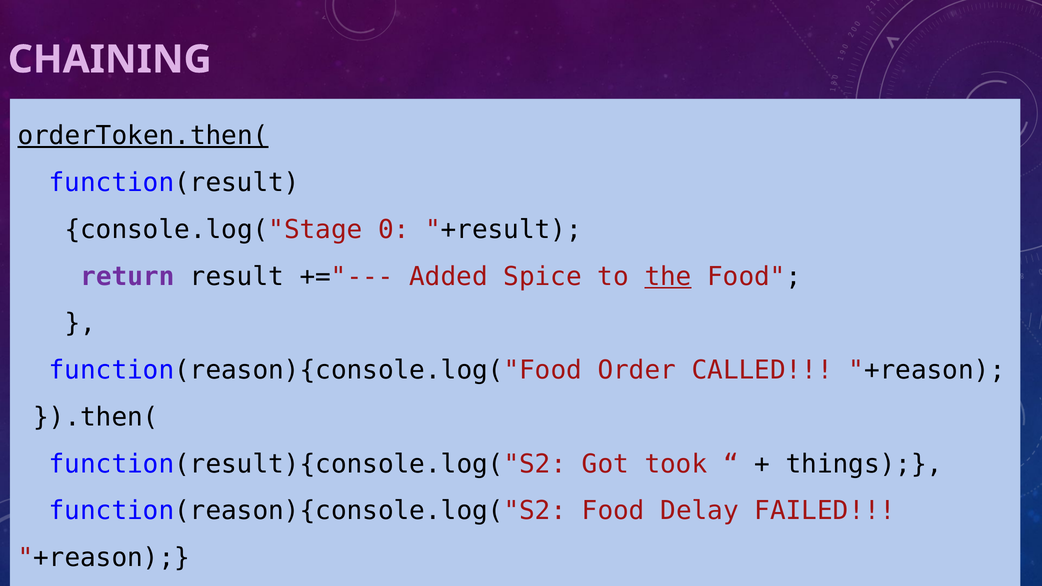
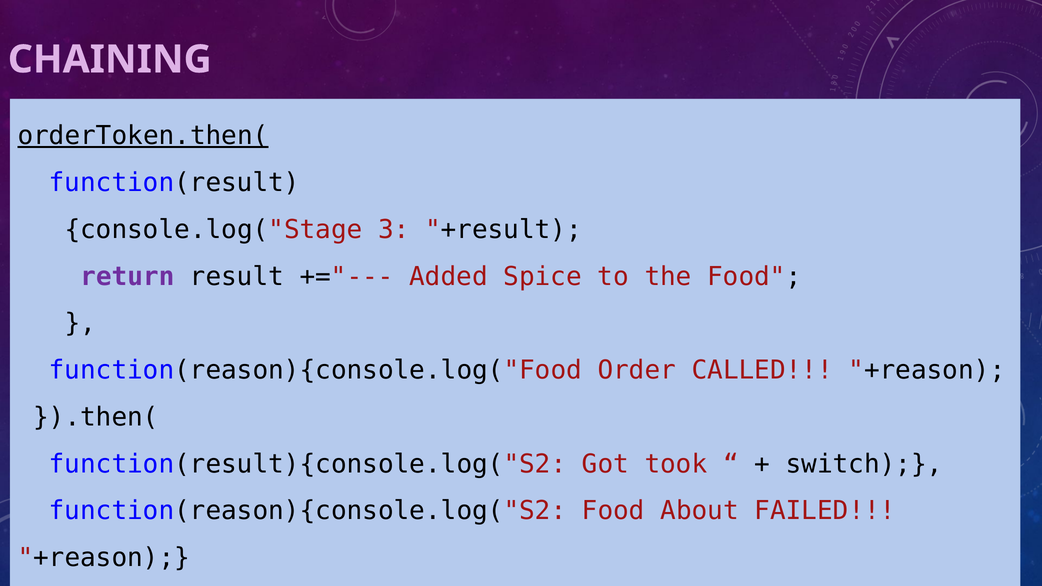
0: 0 -> 3 (394, 230)
the underline: present -> none (668, 276)
things: things -> switch (864, 464)
Delay: Delay -> About (700, 511)
